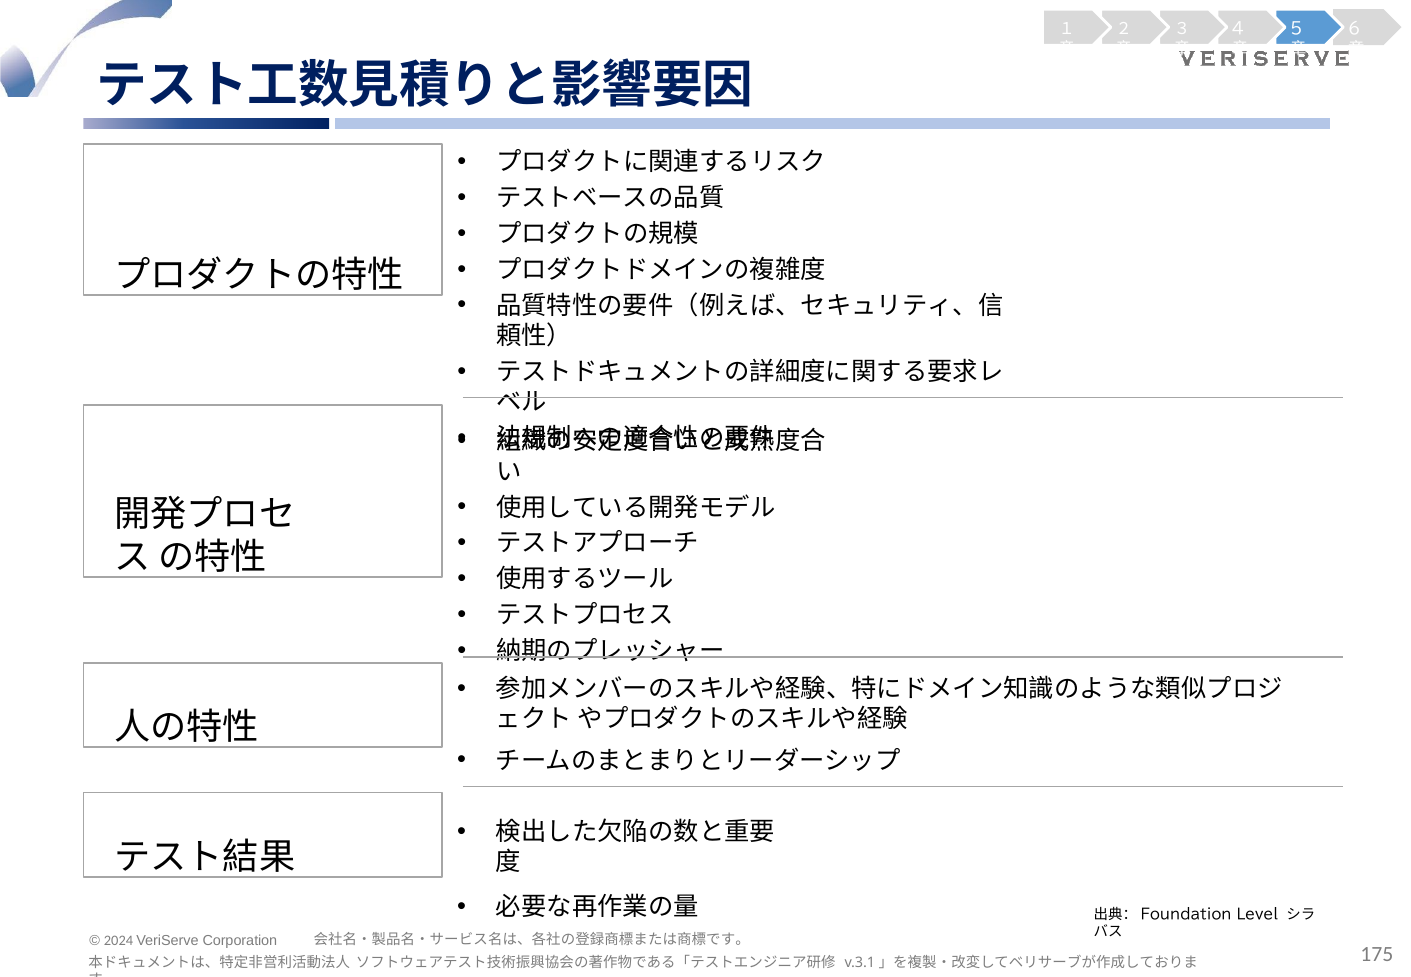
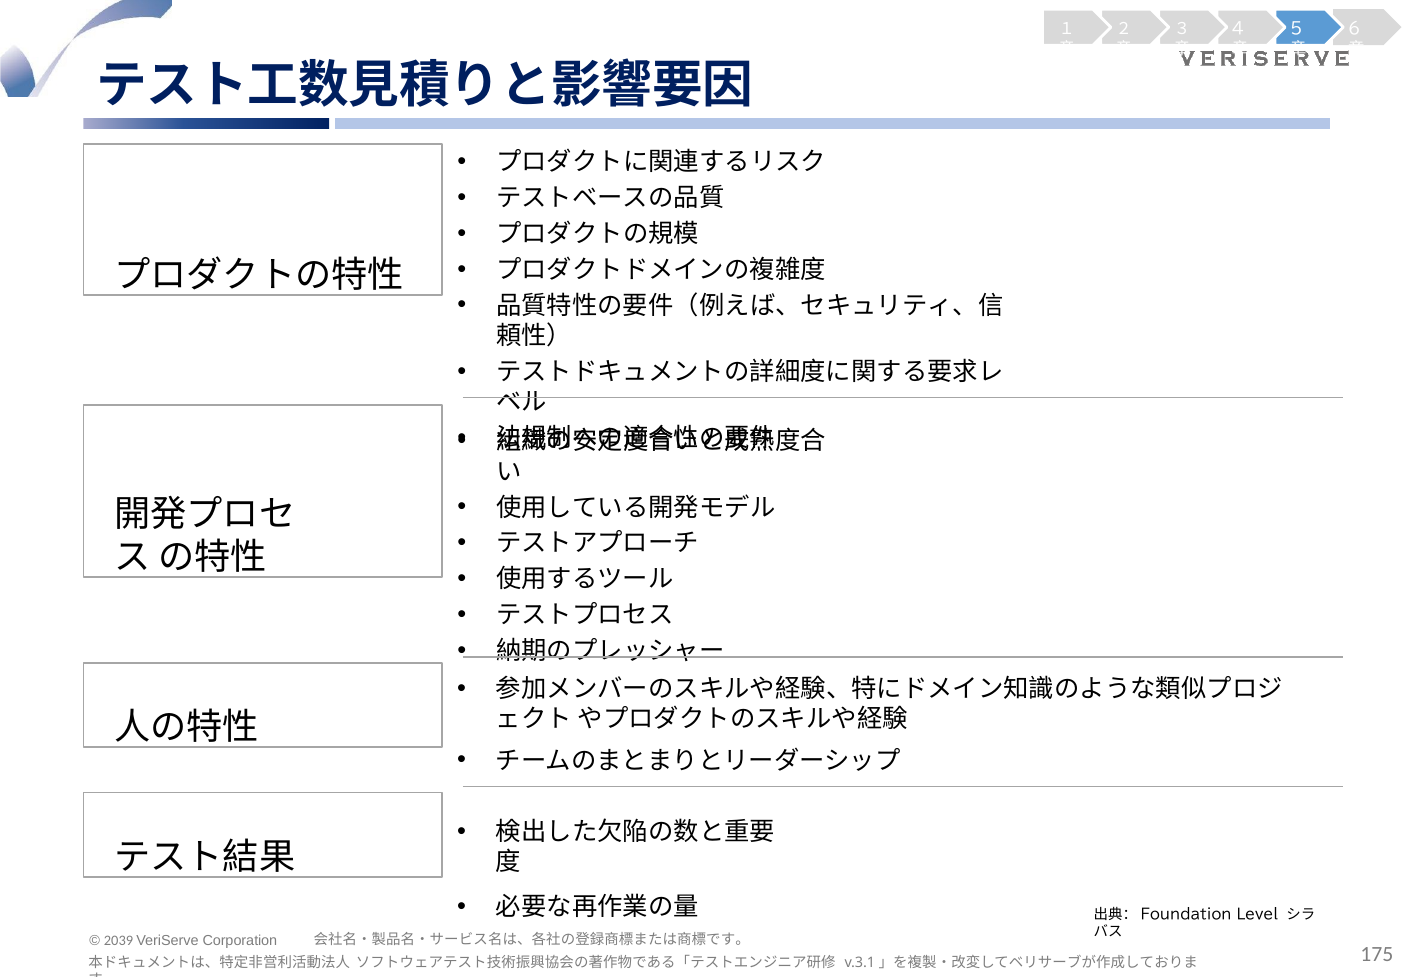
2024: 2024 -> 2039 (119, 940)
